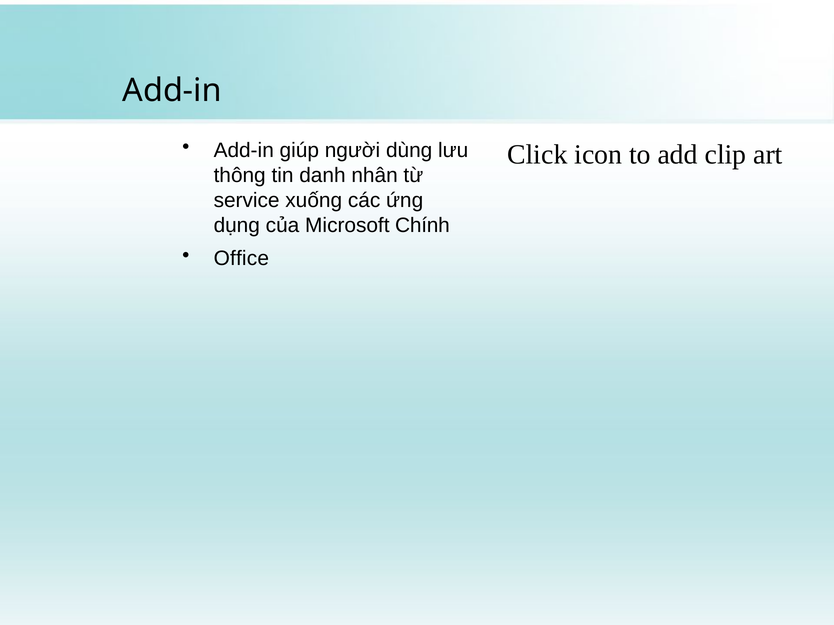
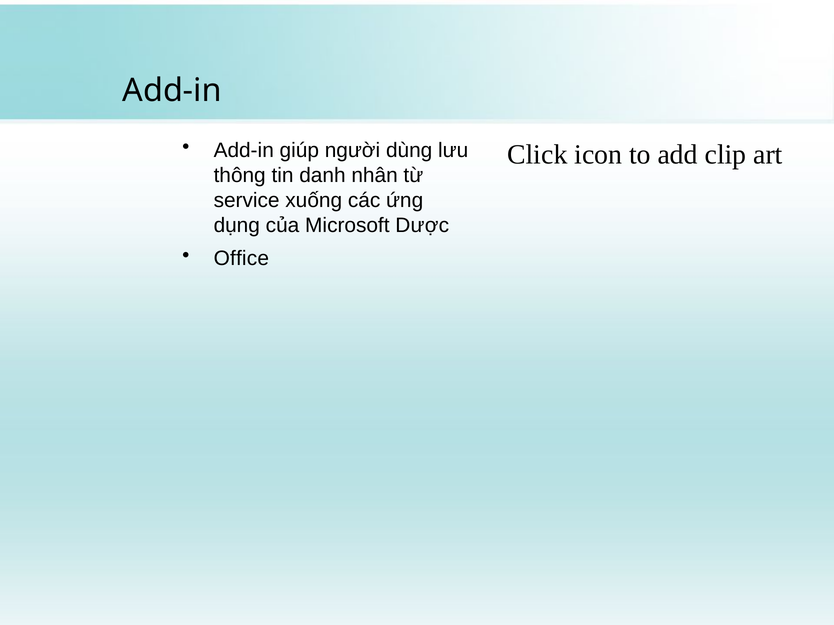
Chính: Chính -> Dược (422, 225)
